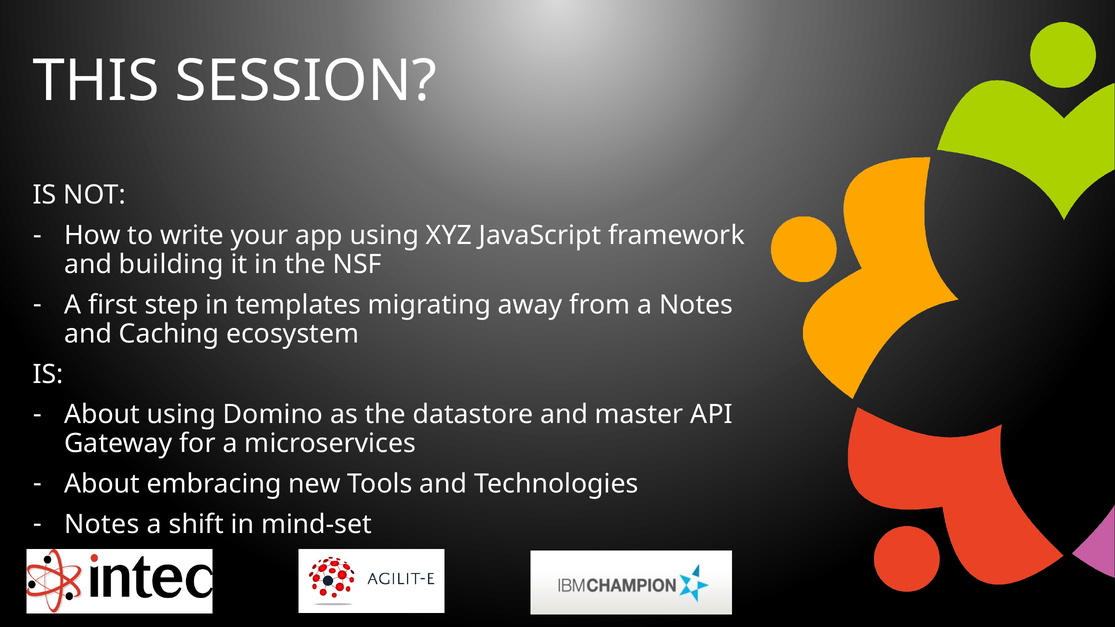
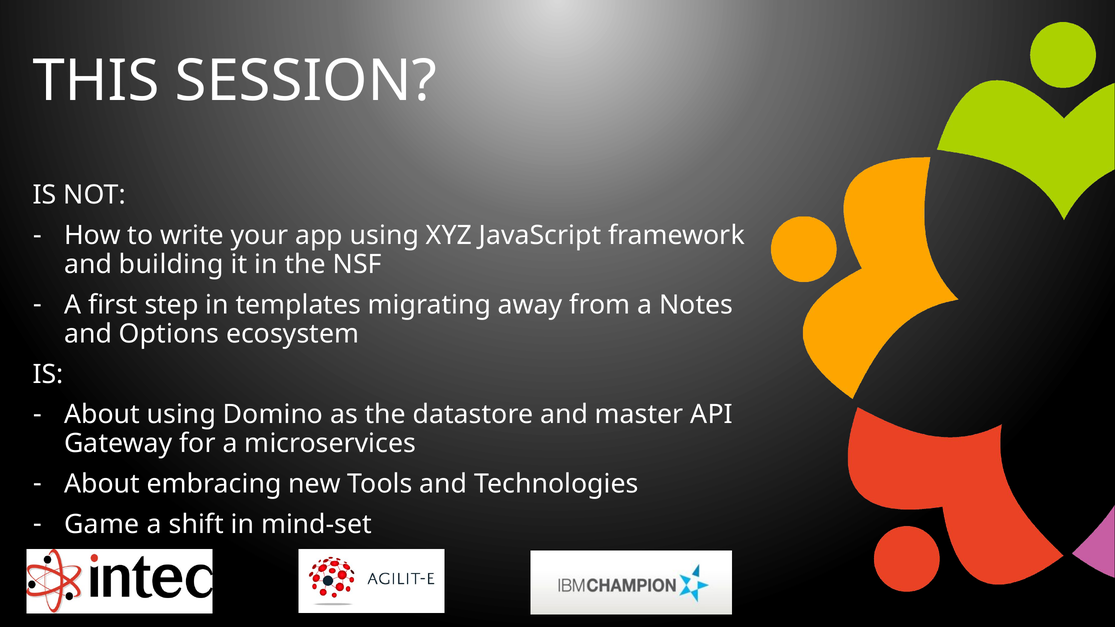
Caching: Caching -> Options (169, 334)
Notes: Notes -> Game (102, 525)
